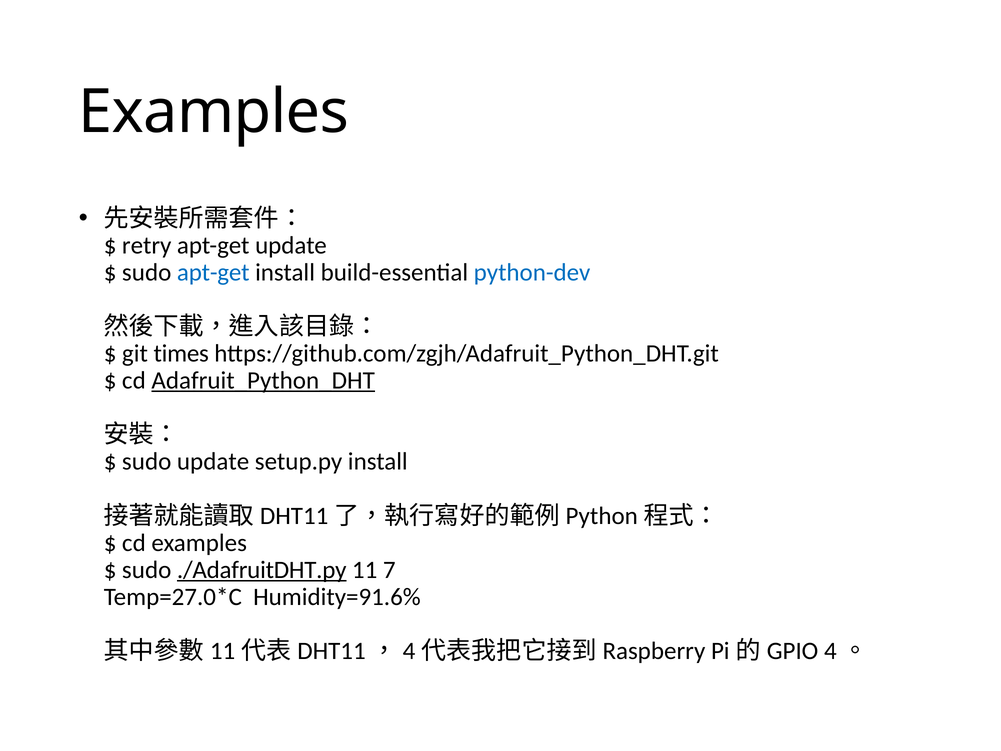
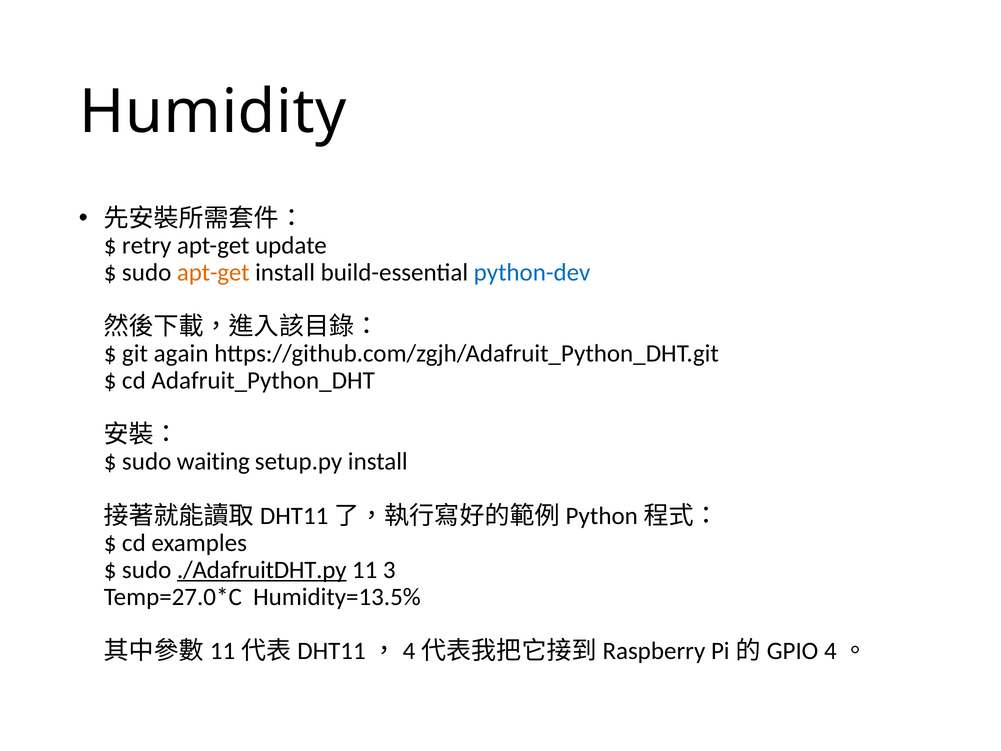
Examples: Examples -> Humidity (213, 112)
apt-get colour: blue -> orange (213, 272)
times: times -> again (181, 353)
Adafruit_Python_DHT underline: present -> none (263, 380)
sudo update: update -> waiting (213, 462)
7: 7 -> 3 (389, 570)
Humidity=91.6%: Humidity=91.6% -> Humidity=13.5% (337, 597)
